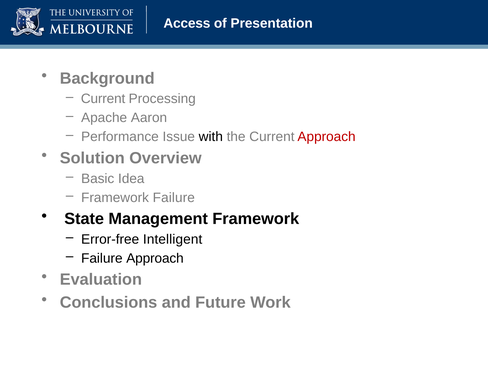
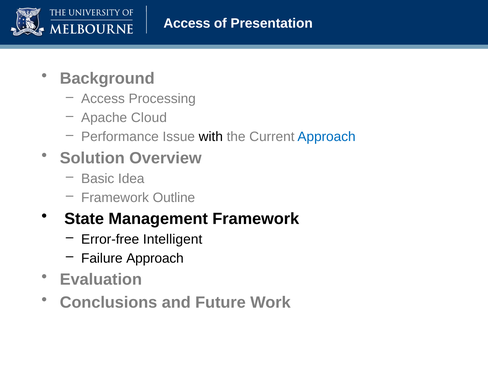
Current: Current -> Access (103, 99)
Aaron: Aaron -> Cloud (149, 118)
Approach colour: red -> blue (327, 137)
Framework Failure: Failure -> Outline (174, 198)
